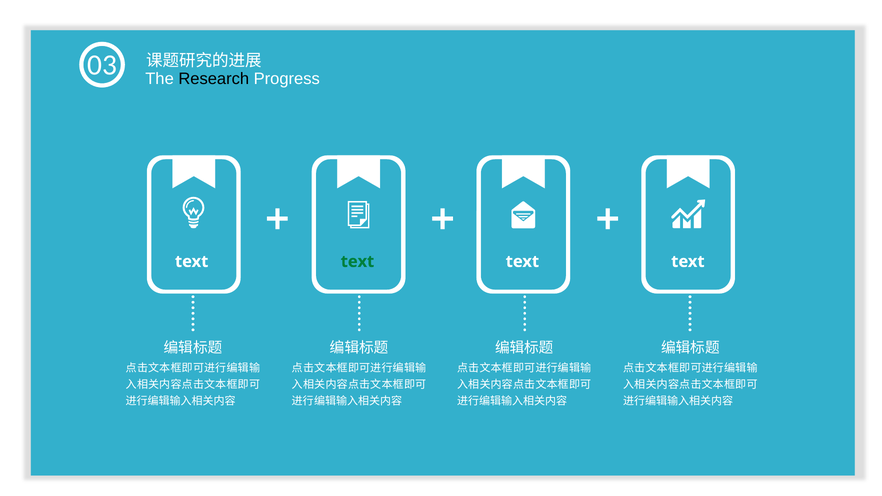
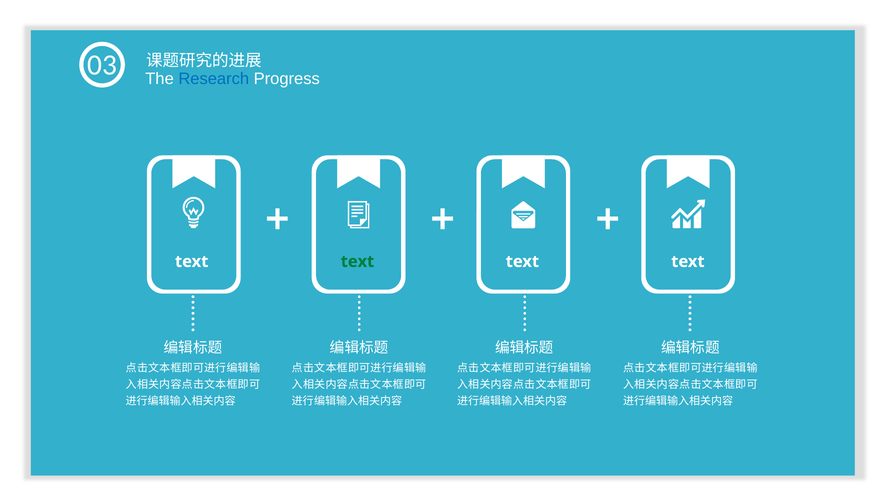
Research colour: black -> blue (214, 79)
